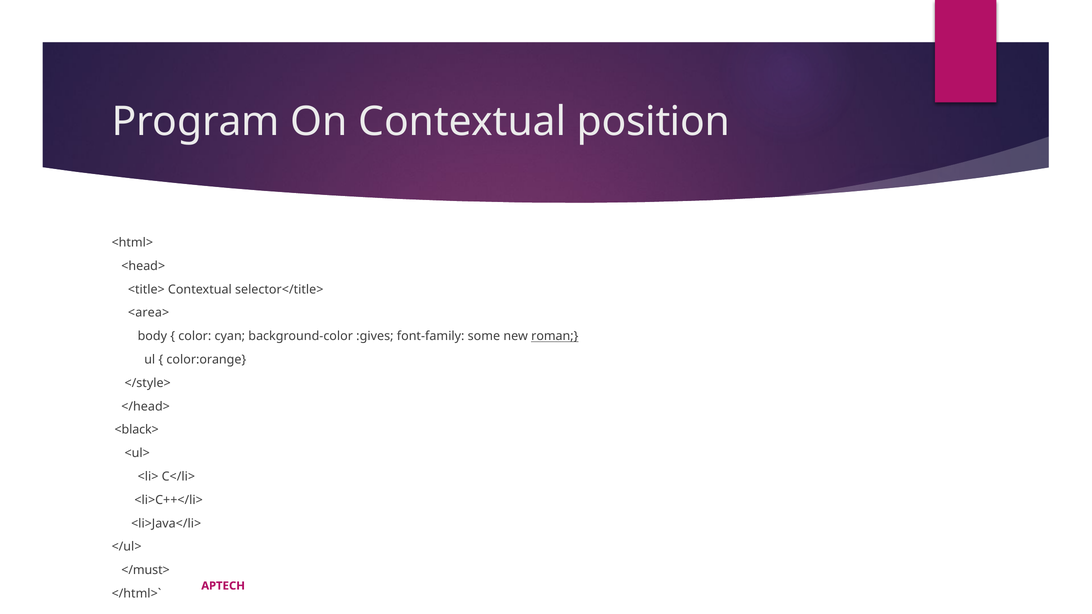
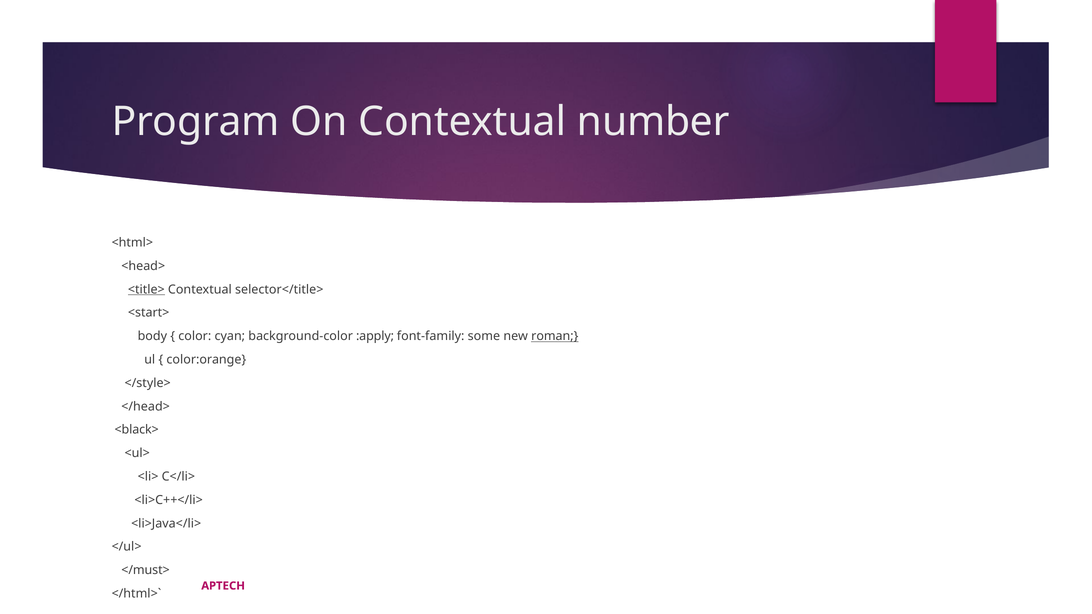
position: position -> number (653, 122)
<title> underline: none -> present (146, 290)
<area>: <area> -> <start> (149, 313)
:gives: :gives -> :apply (375, 336)
